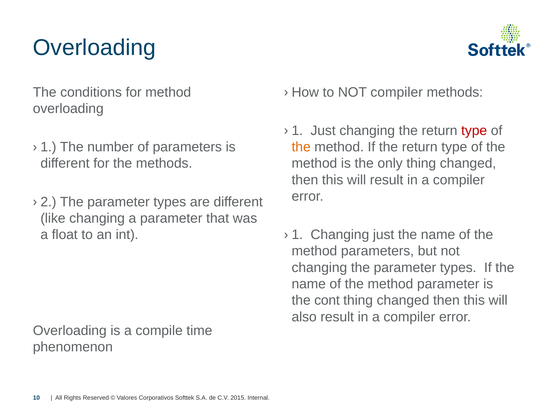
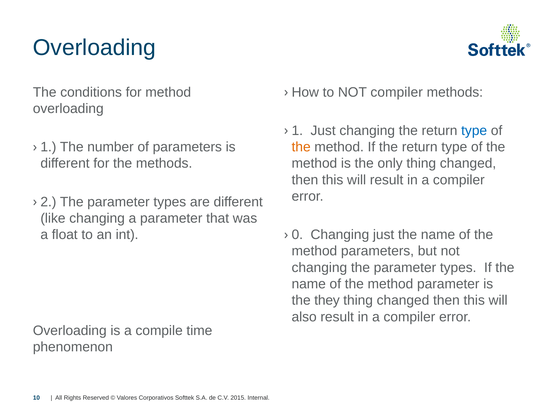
type colour: red -> blue (474, 131)
1: 1 -> 0 (297, 235)
cont: cont -> they (327, 300)
